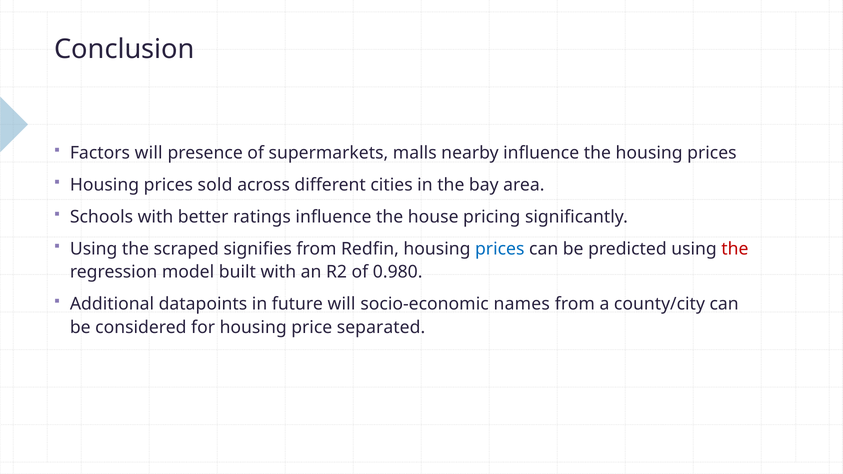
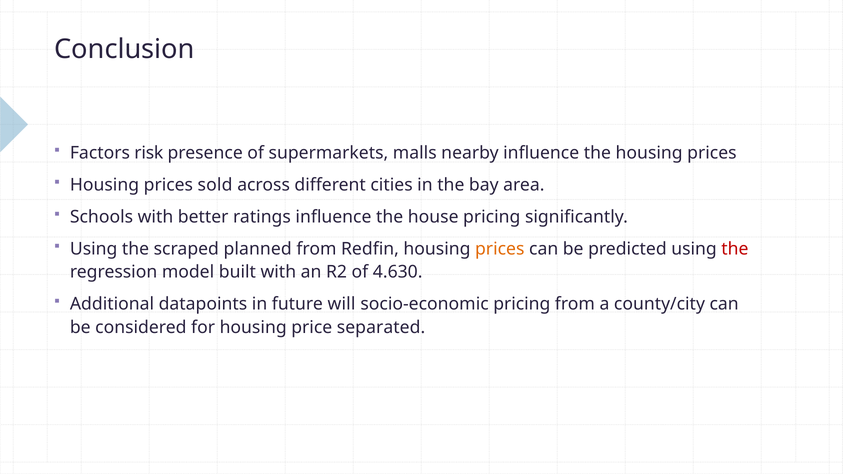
Factors will: will -> risk (149, 153)
signifies: signifies -> planned (258, 249)
prices colour: blue -> orange (500, 249)
0.980: 0.980 -> 4.630 (398, 272)
socio-economic names: names -> pricing (522, 304)
